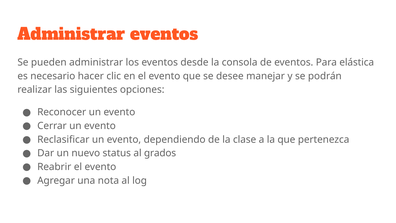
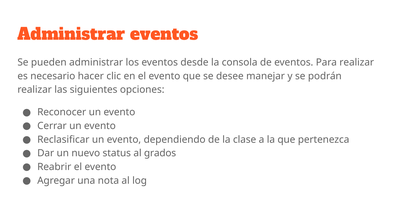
Para elástica: elástica -> realizar (357, 62)
